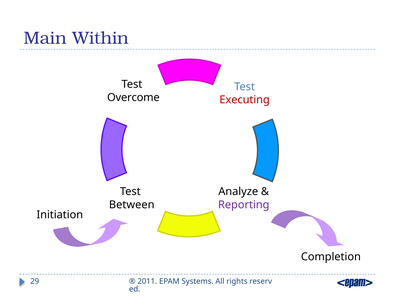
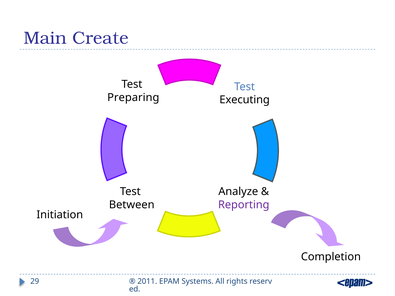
Within: Within -> Create (100, 38)
Overcome: Overcome -> Preparing (133, 98)
Executing colour: red -> black (245, 100)
